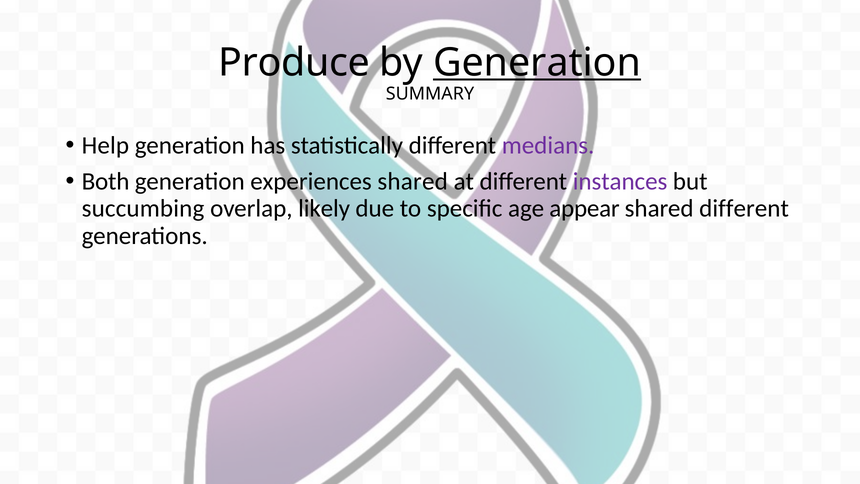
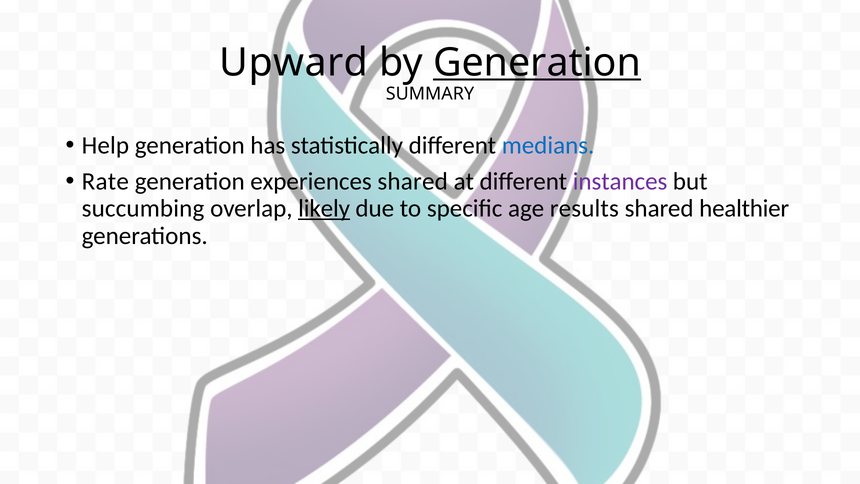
Produce: Produce -> Upward (294, 63)
medians colour: purple -> blue (548, 145)
Both: Both -> Rate (105, 181)
likely underline: none -> present (324, 209)
appear: appear -> results (584, 209)
shared different: different -> healthier (744, 209)
